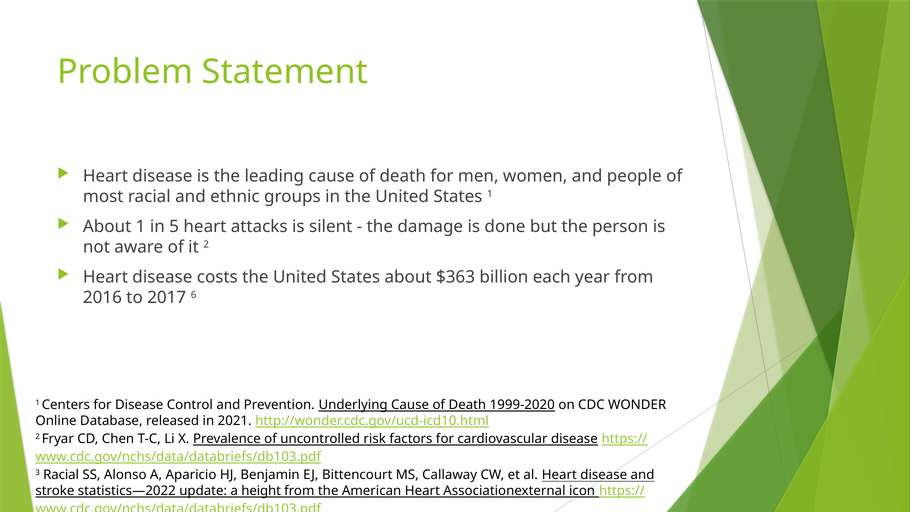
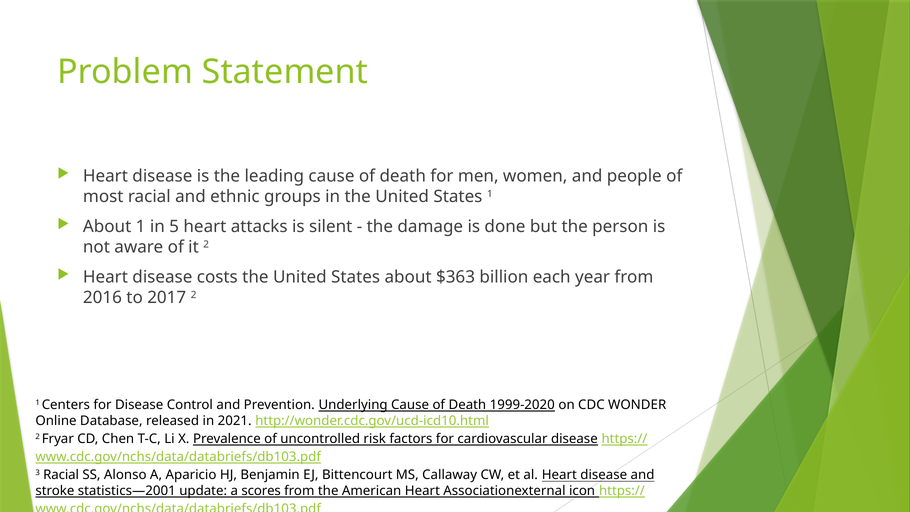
2017 6: 6 -> 2 (194, 295)
statistics—2022: statistics—2022 -> statistics—2001 (127, 491)
height: height -> scores (261, 491)
